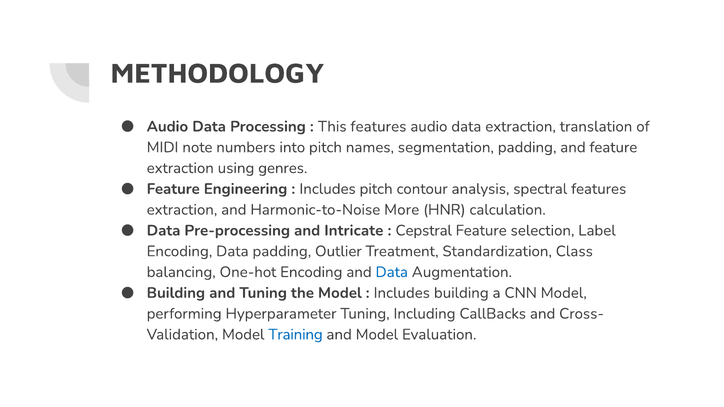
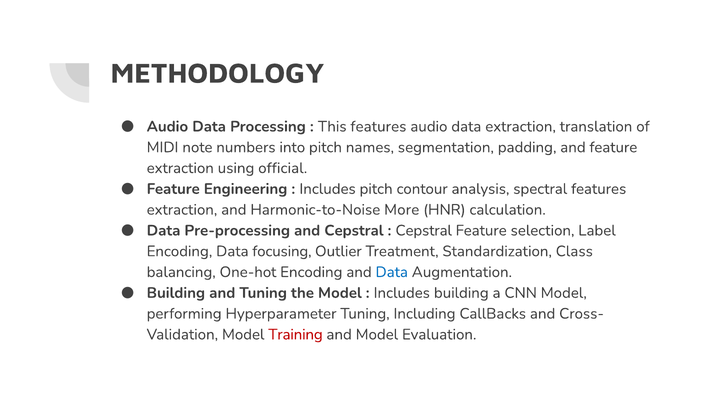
genres: genres -> official (283, 168)
and Intricate: Intricate -> Cepstral (354, 231)
Data padding: padding -> focusing (282, 251)
Training colour: blue -> red (296, 335)
